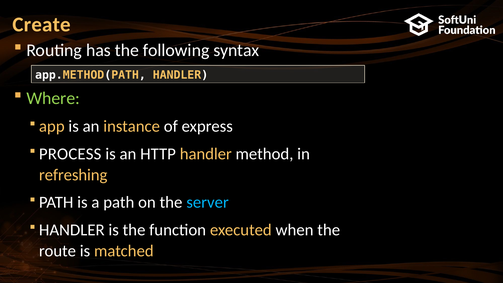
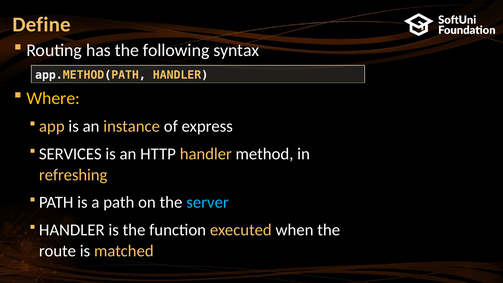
Create: Create -> Define (42, 24)
Where colour: light green -> yellow (53, 98)
PROCESS: PROCESS -> SERVICES (70, 154)
